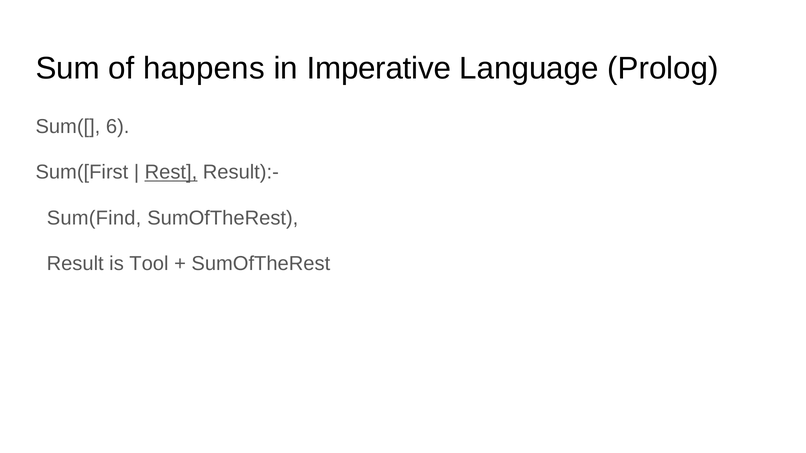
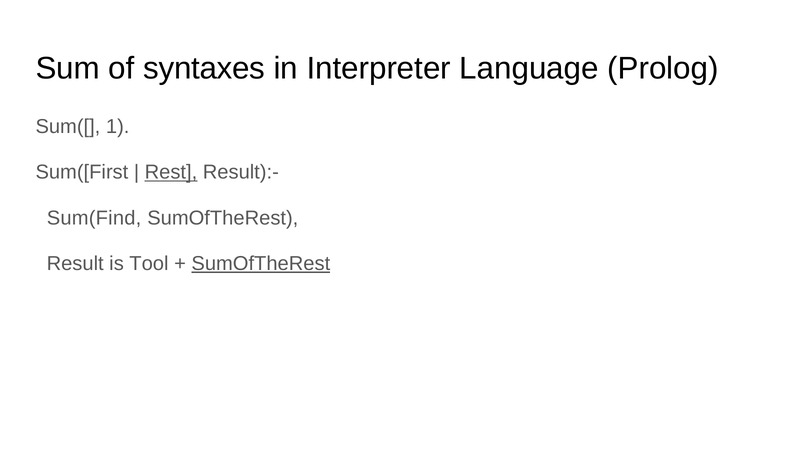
happens: happens -> syntaxes (204, 68)
Imperative: Imperative -> Interpreter (379, 68)
6: 6 -> 1 (118, 127)
SumOfTheRest underline: none -> present (261, 264)
